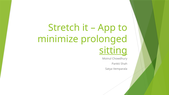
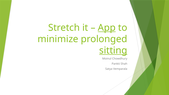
App underline: none -> present (107, 28)
